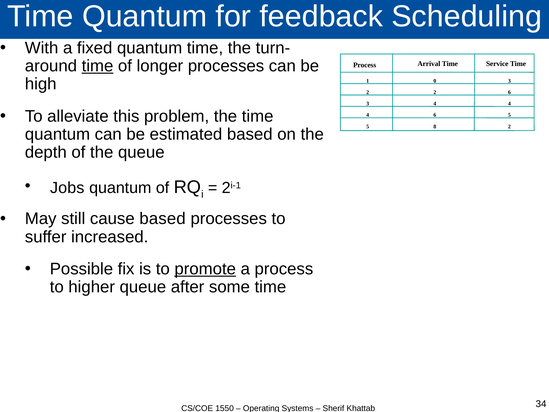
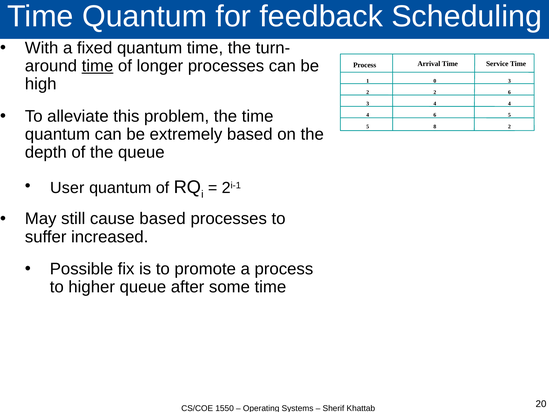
estimated: estimated -> extremely (186, 134)
Jobs: Jobs -> User (67, 188)
promote underline: present -> none (205, 269)
34: 34 -> 20 (541, 404)
